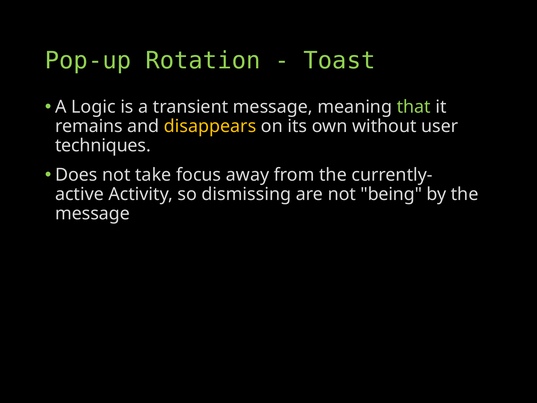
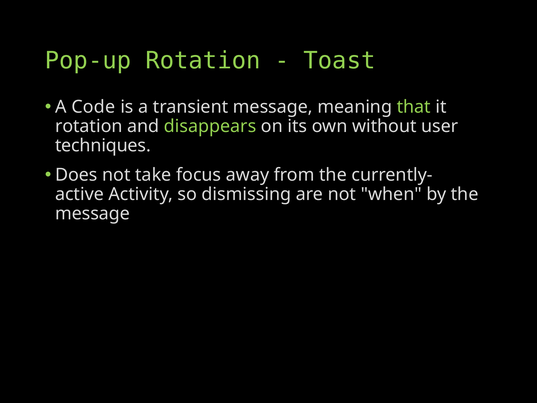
Logic: Logic -> Code (93, 107)
remains: remains -> rotation (89, 126)
disappears colour: yellow -> light green (210, 126)
being: being -> when (391, 194)
